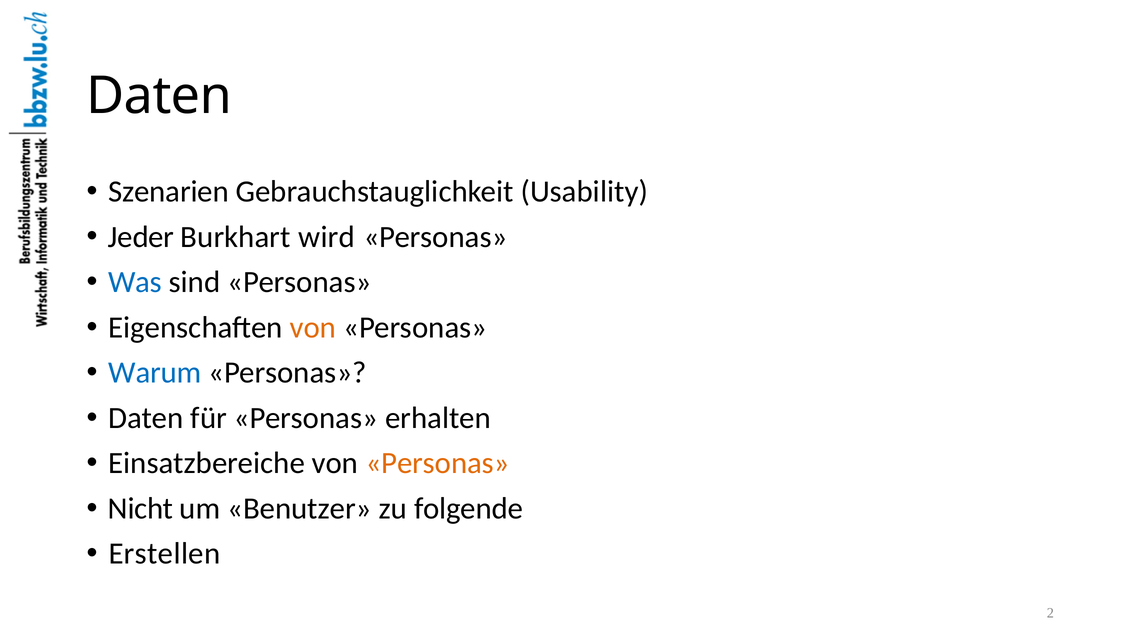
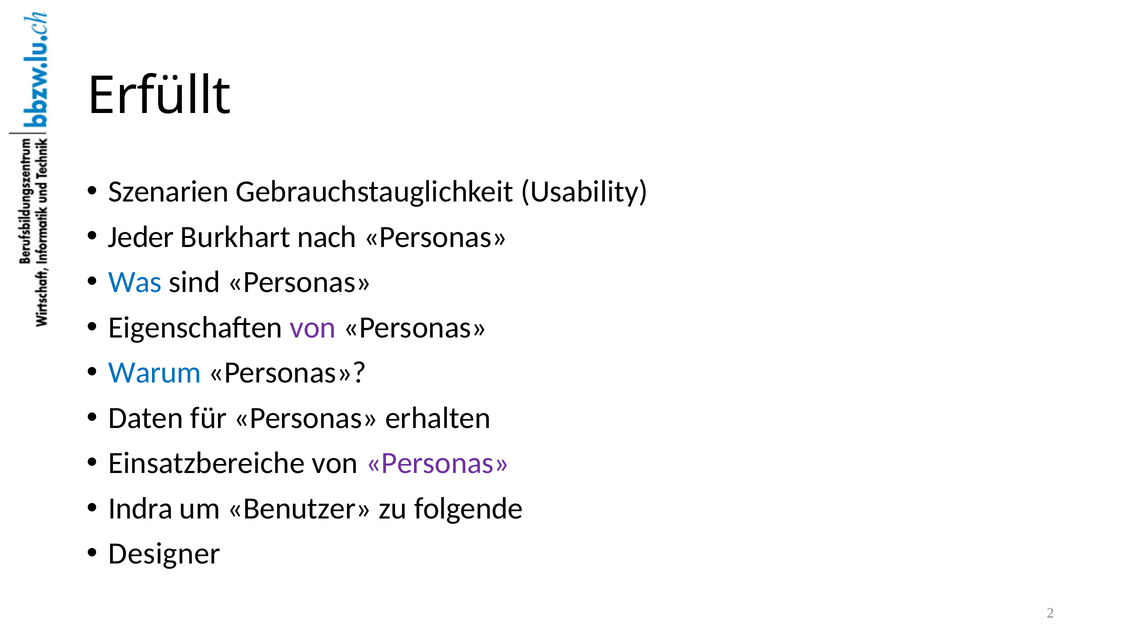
Daten: Daten -> Erfüllt (159, 96)
wird: wird -> nach (327, 237)
von colour: orange -> purple (313, 327)
Personas colour: orange -> purple (438, 463)
Nicht: Nicht -> Indra (141, 508)
Erstellen: Erstellen -> Designer (164, 554)
